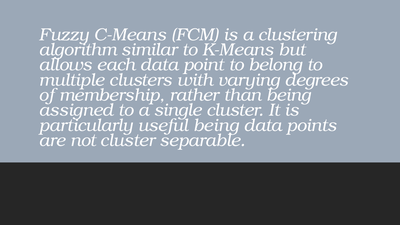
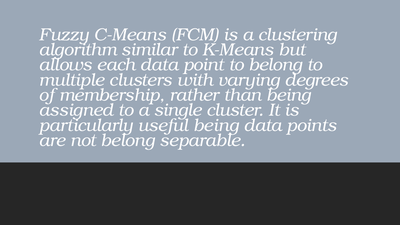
not cluster: cluster -> belong (128, 140)
